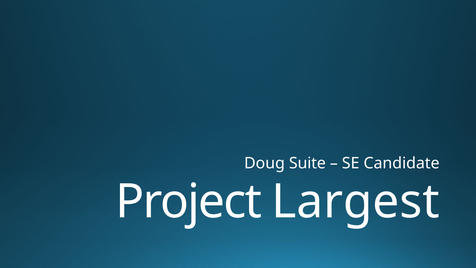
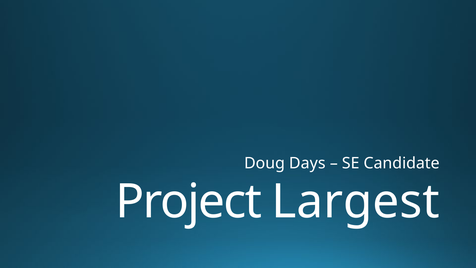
Suite: Suite -> Days (307, 163)
